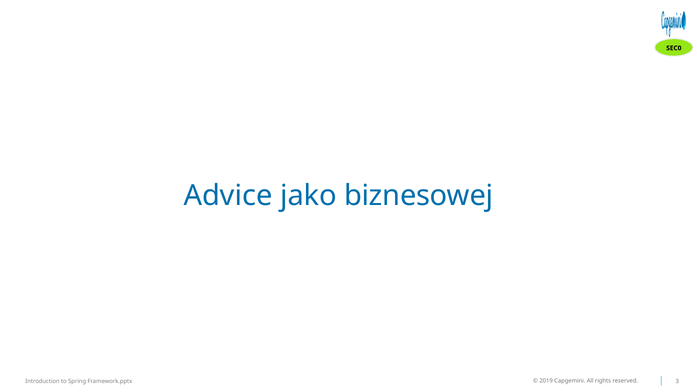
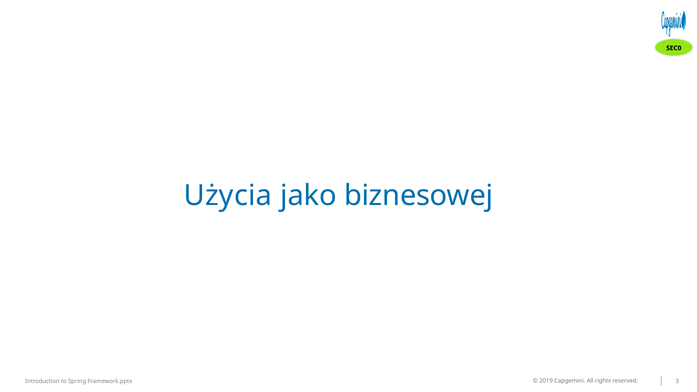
Advice: Advice -> Użycia (228, 195)
